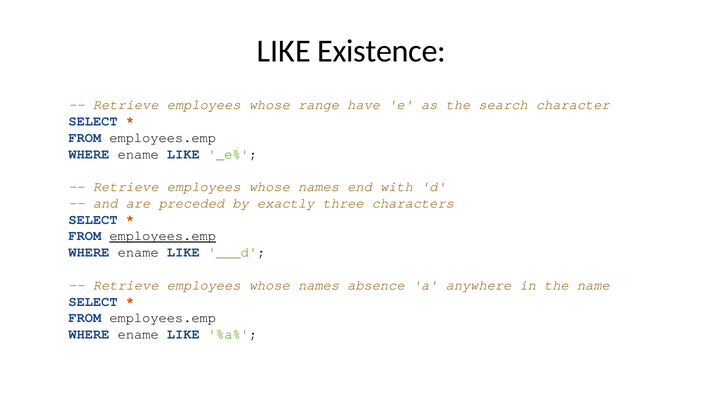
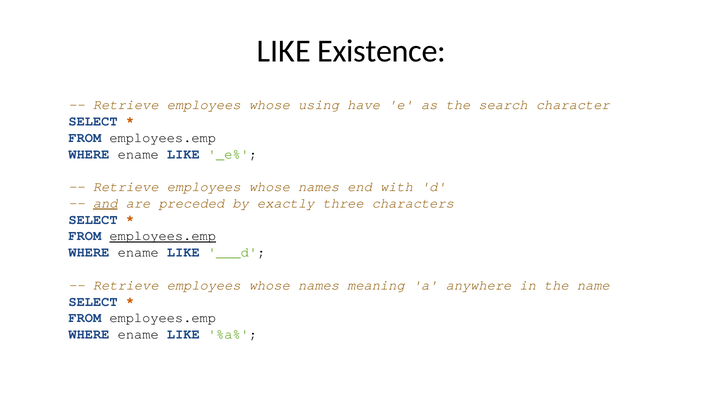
range: range -> using (319, 105)
and underline: none -> present (105, 203)
absence: absence -> meaning (376, 285)
